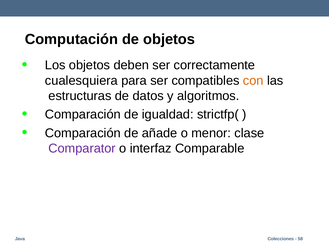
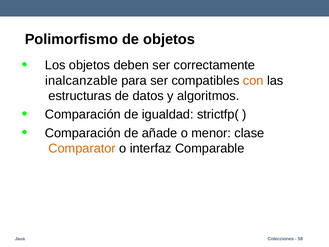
Computación: Computación -> Polimorfismo (71, 39)
cualesquiera: cualesquiera -> inalcanzable (81, 80)
Comparator colour: purple -> orange (82, 148)
